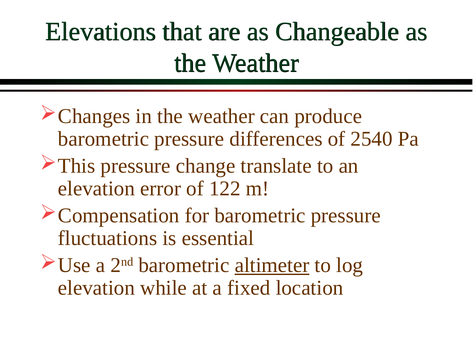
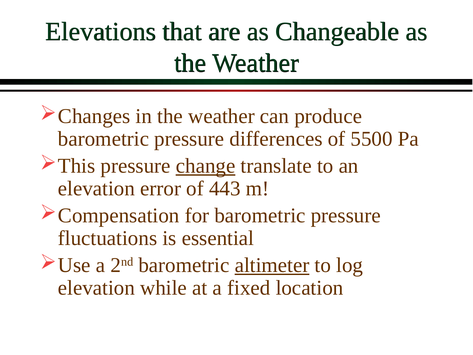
2540: 2540 -> 5500 (372, 139)
change underline: none -> present (206, 166)
122: 122 -> 443 (225, 188)
